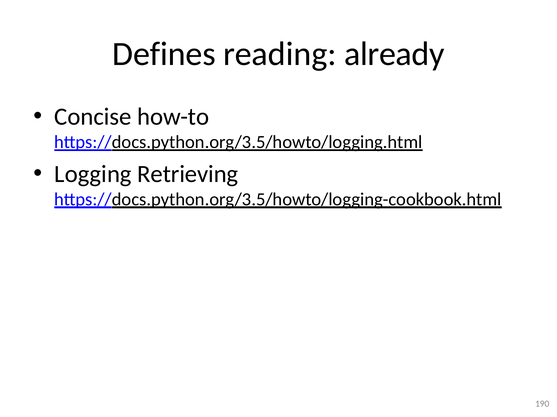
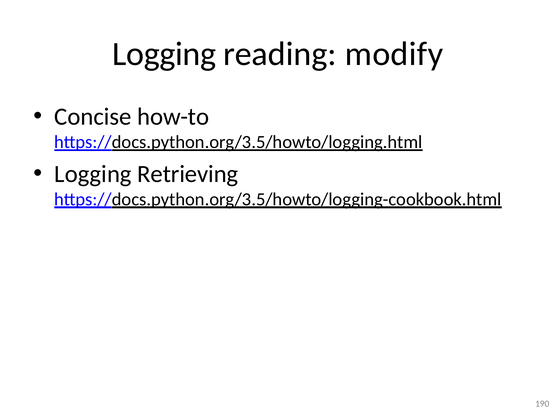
Defines: Defines -> Logging (164, 54)
already: already -> modify (394, 54)
